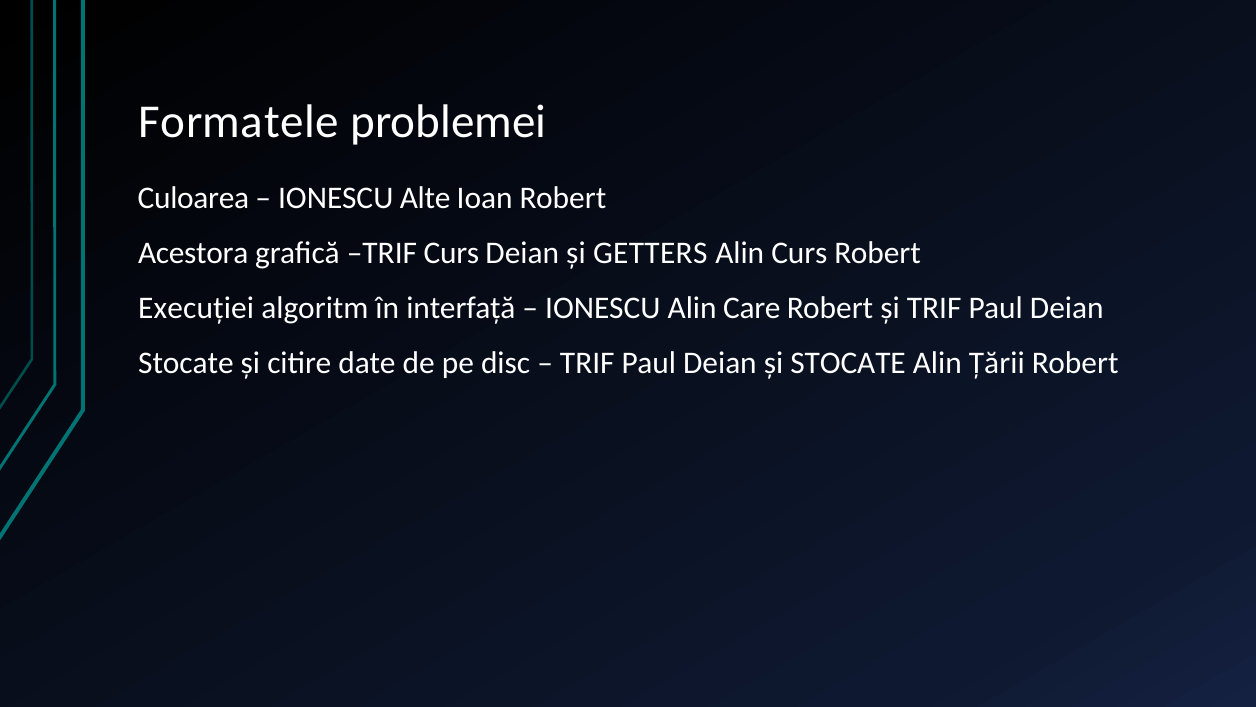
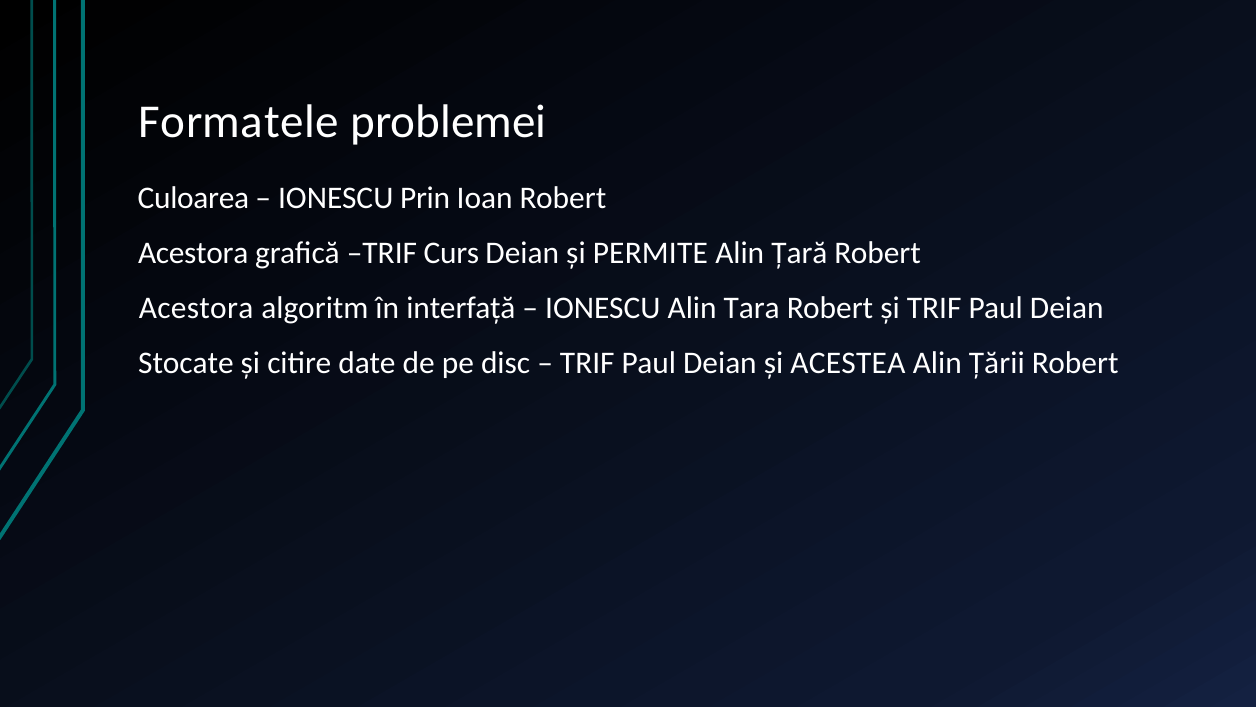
Alte: Alte -> Prin (425, 198)
GETTERS: GETTERS -> PERMITE (650, 253)
Alin Curs: Curs -> Țară (799, 253)
Execuției: Execuției -> Acestora (196, 308)
Care: Care -> Tara (752, 308)
și STOCATE: STOCATE -> ACESTEA (848, 363)
